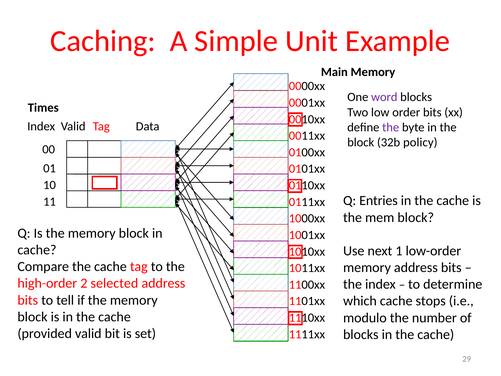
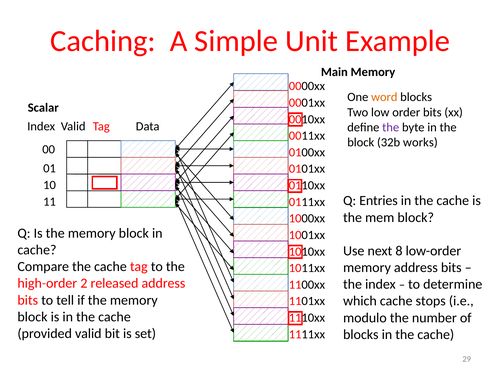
word colour: purple -> orange (384, 97)
Times: Times -> Scalar (43, 108)
policy: policy -> works (420, 142)
1: 1 -> 8 (399, 251)
selected: selected -> released (114, 283)
